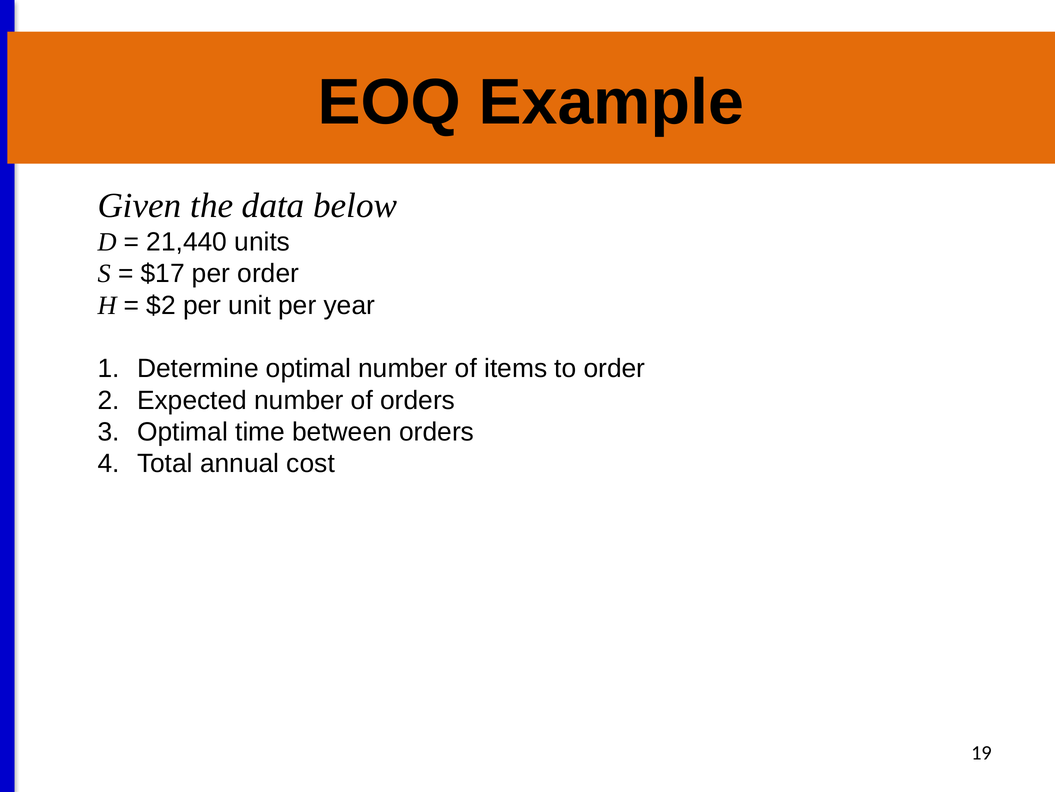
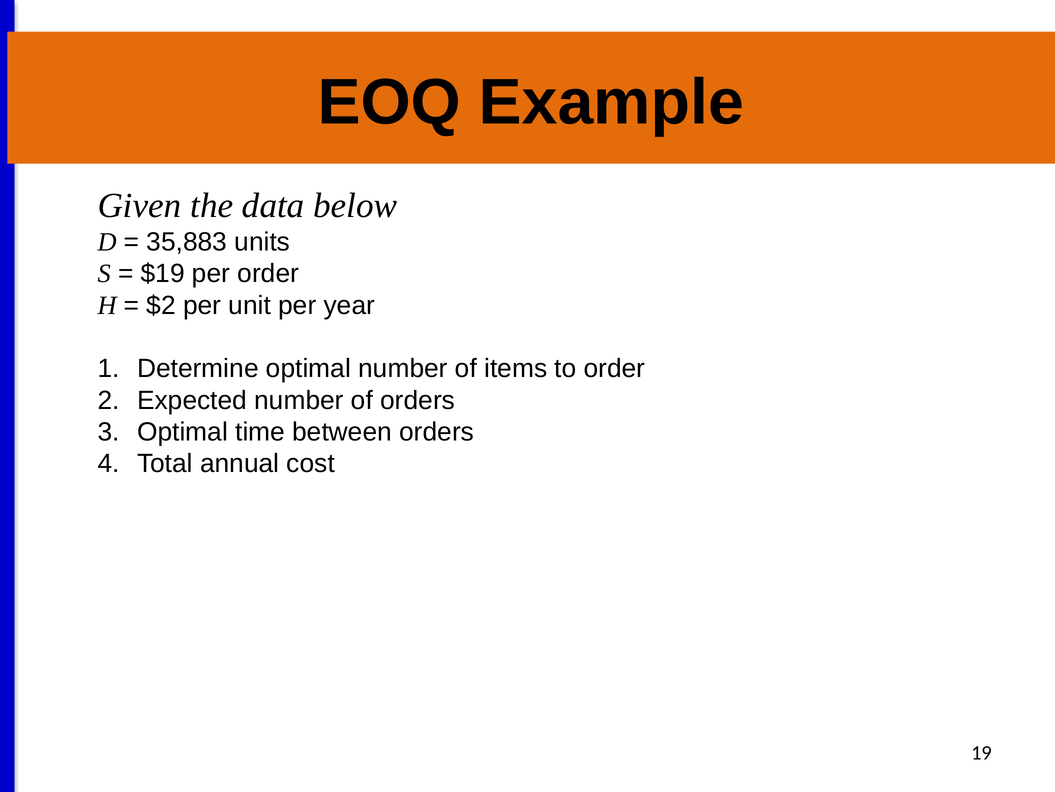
21,440: 21,440 -> 35,883 (187, 242)
$17: $17 -> $19 (163, 273)
